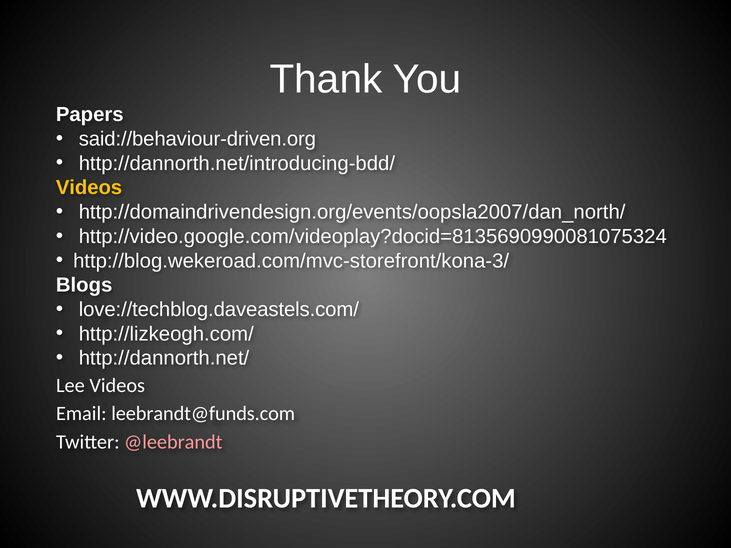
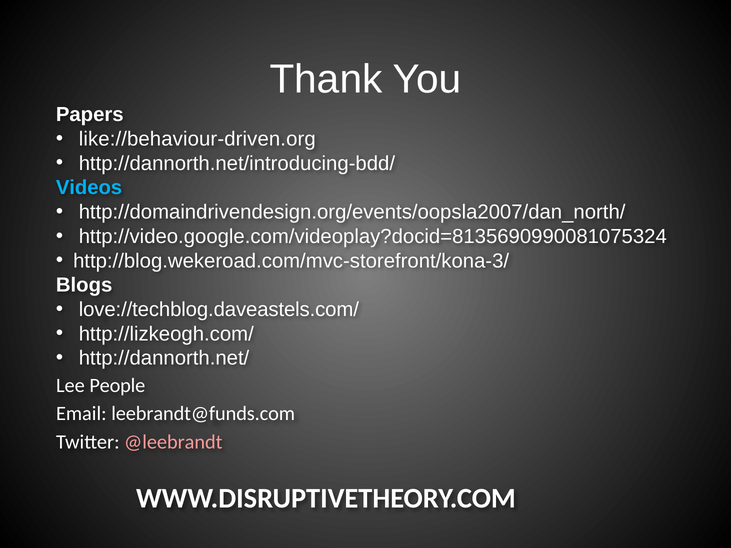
said://behaviour-driven.org: said://behaviour-driven.org -> like://behaviour-driven.org (197, 139)
Videos colour: yellow -> light blue (89, 188)
Lee Videos: Videos -> People (117, 386)
